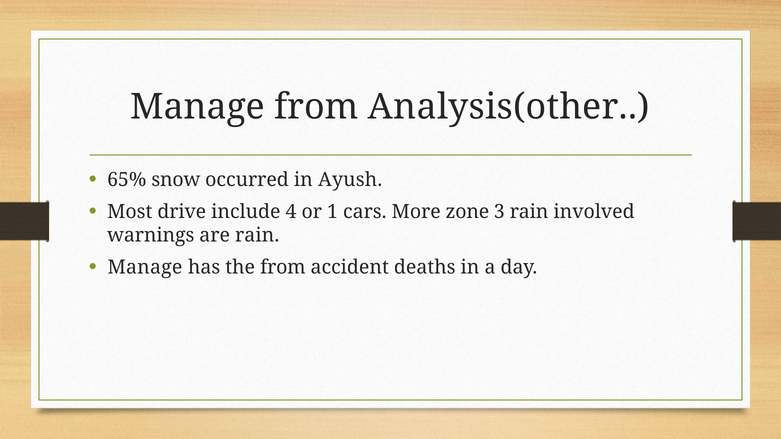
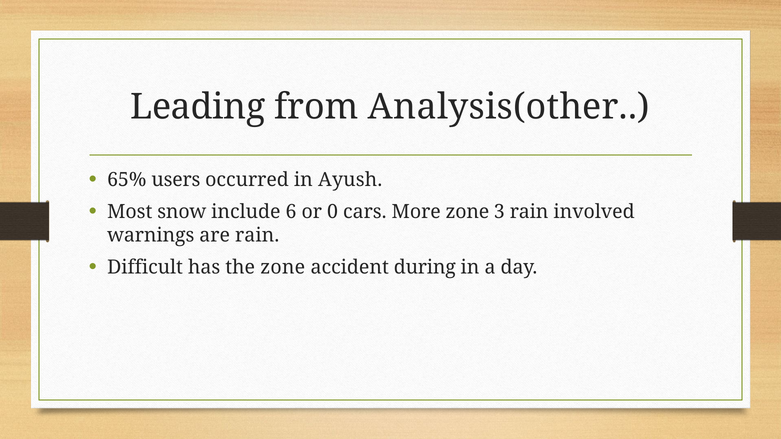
Manage: Manage -> Leading (198, 107)
snow: snow -> users (176, 180)
drive: drive -> snow (182, 212)
4: 4 -> 6 (291, 212)
1: 1 -> 0 (333, 212)
Manage: Manage -> Difficult (145, 268)
the from: from -> zone (283, 268)
deaths: deaths -> during (425, 268)
